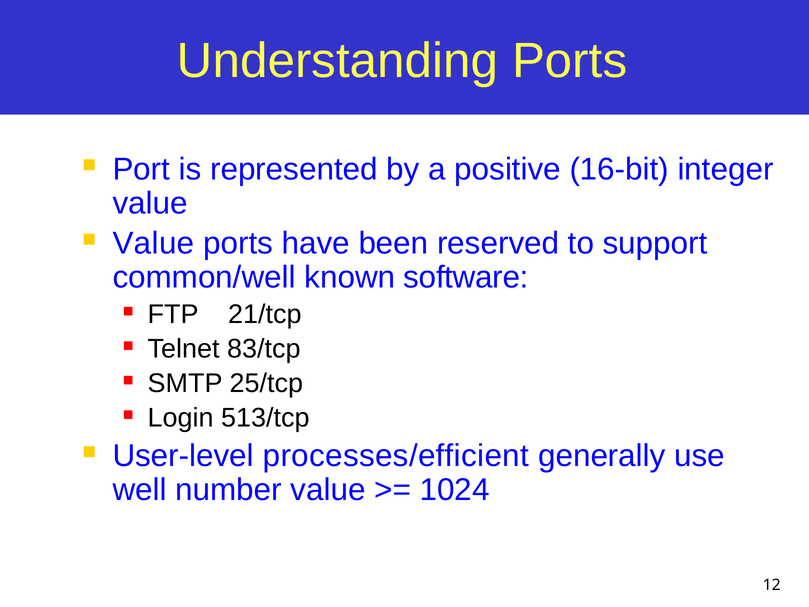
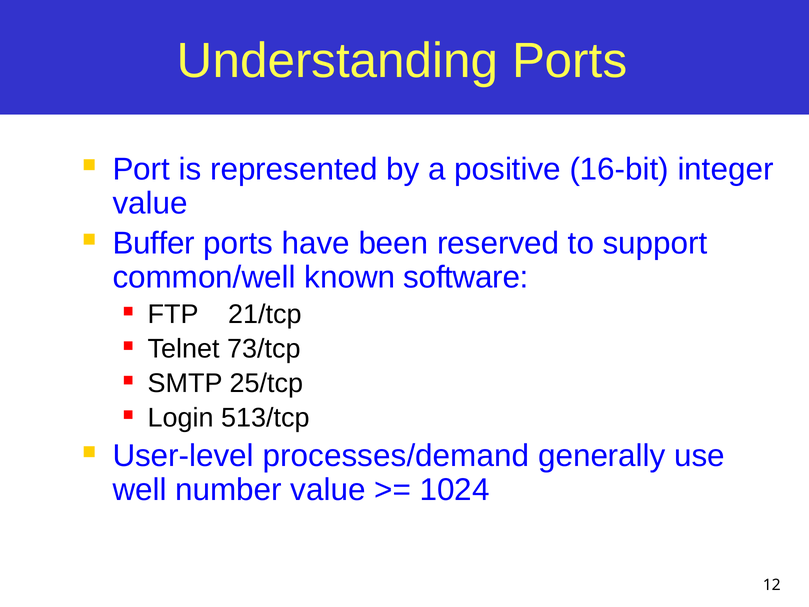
Value: Value -> Buffer (154, 243)
83/tcp: 83/tcp -> 73/tcp (264, 349)
processes/efficient: processes/efficient -> processes/demand (396, 456)
